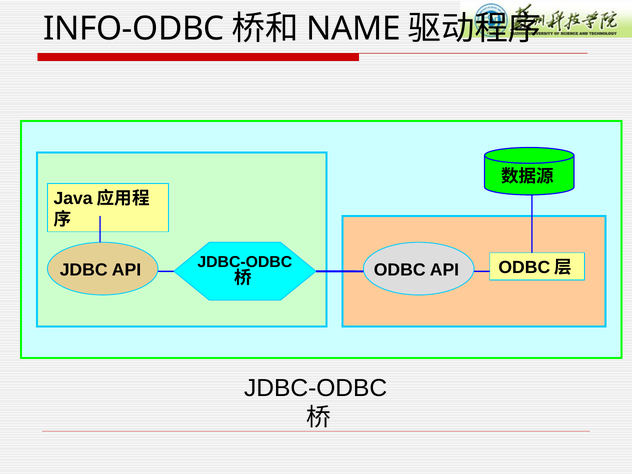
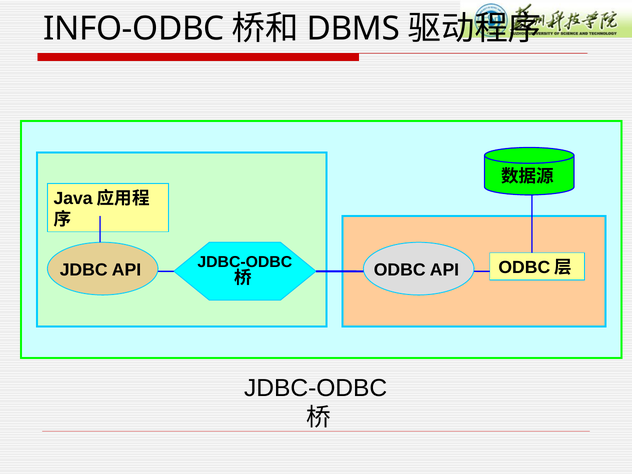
NAME: NAME -> DBMS (353, 29)
